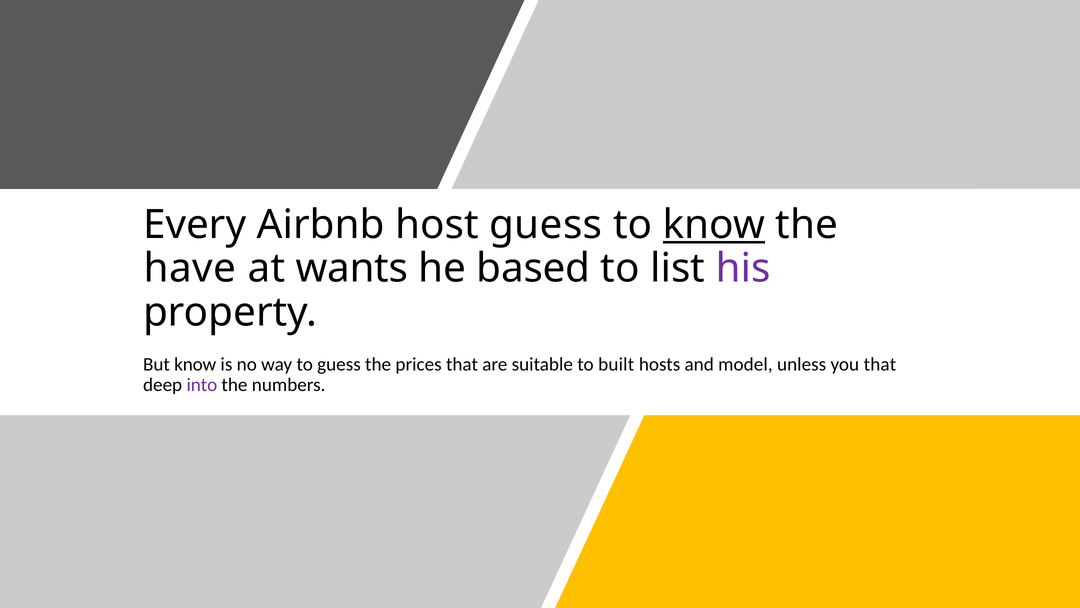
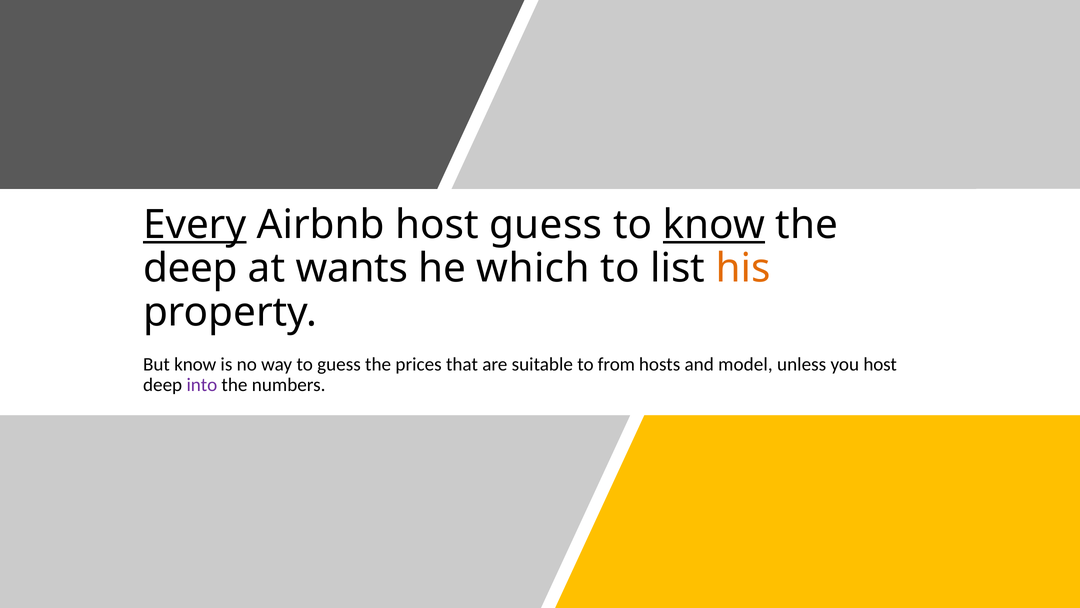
Every underline: none -> present (195, 225)
have: have -> deep (190, 268)
based: based -> which (533, 268)
his colour: purple -> orange (743, 268)
built: built -> from (616, 364)
you that: that -> host (880, 364)
